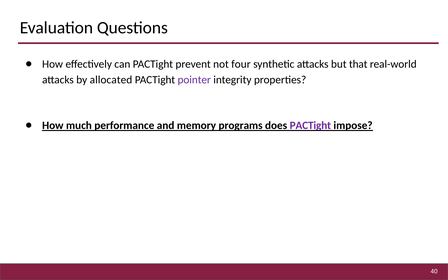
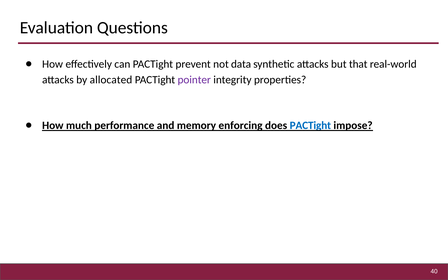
four: four -> data (241, 64)
programs: programs -> enforcing (241, 126)
PACTight colour: purple -> blue (310, 126)
